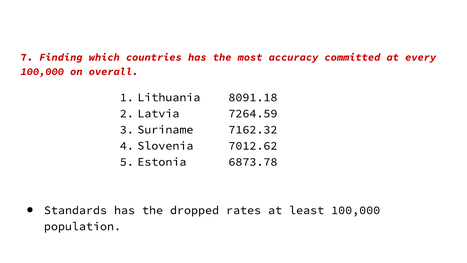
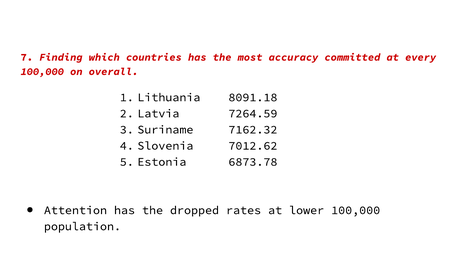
Standards: Standards -> Attention (75, 210)
least: least -> lower (307, 210)
